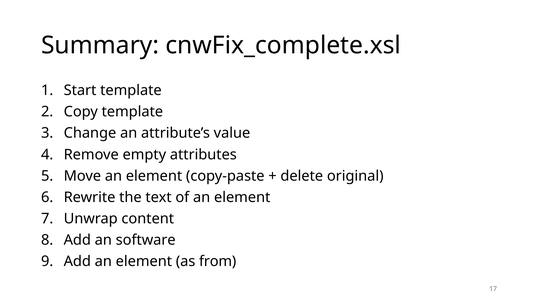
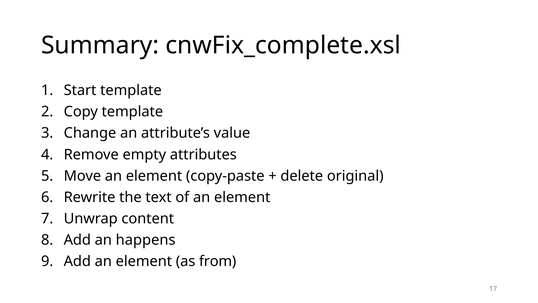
software: software -> happens (146, 240)
